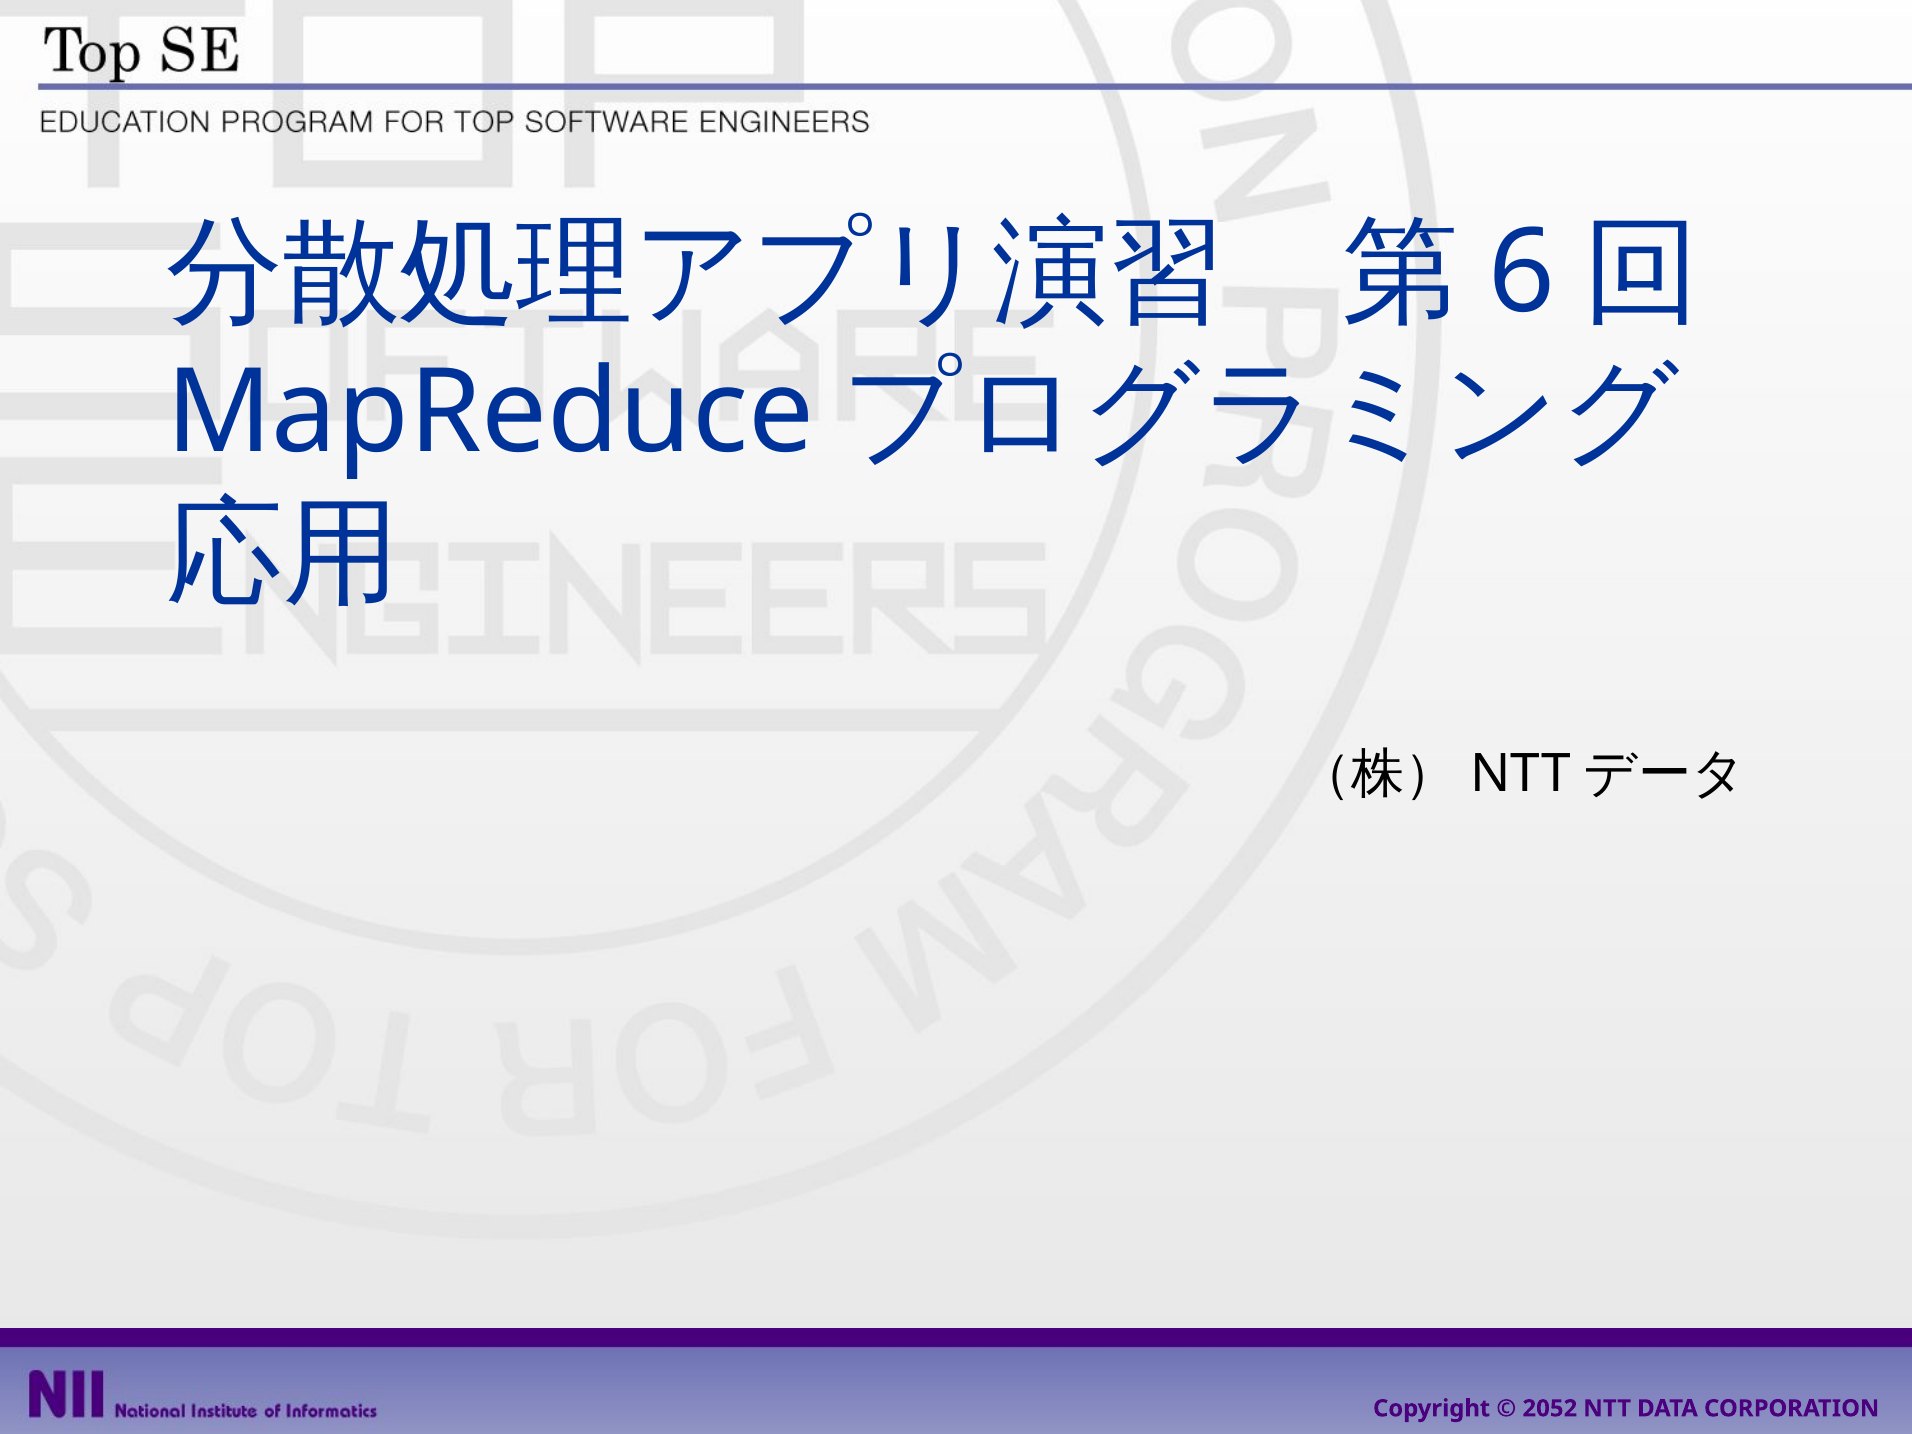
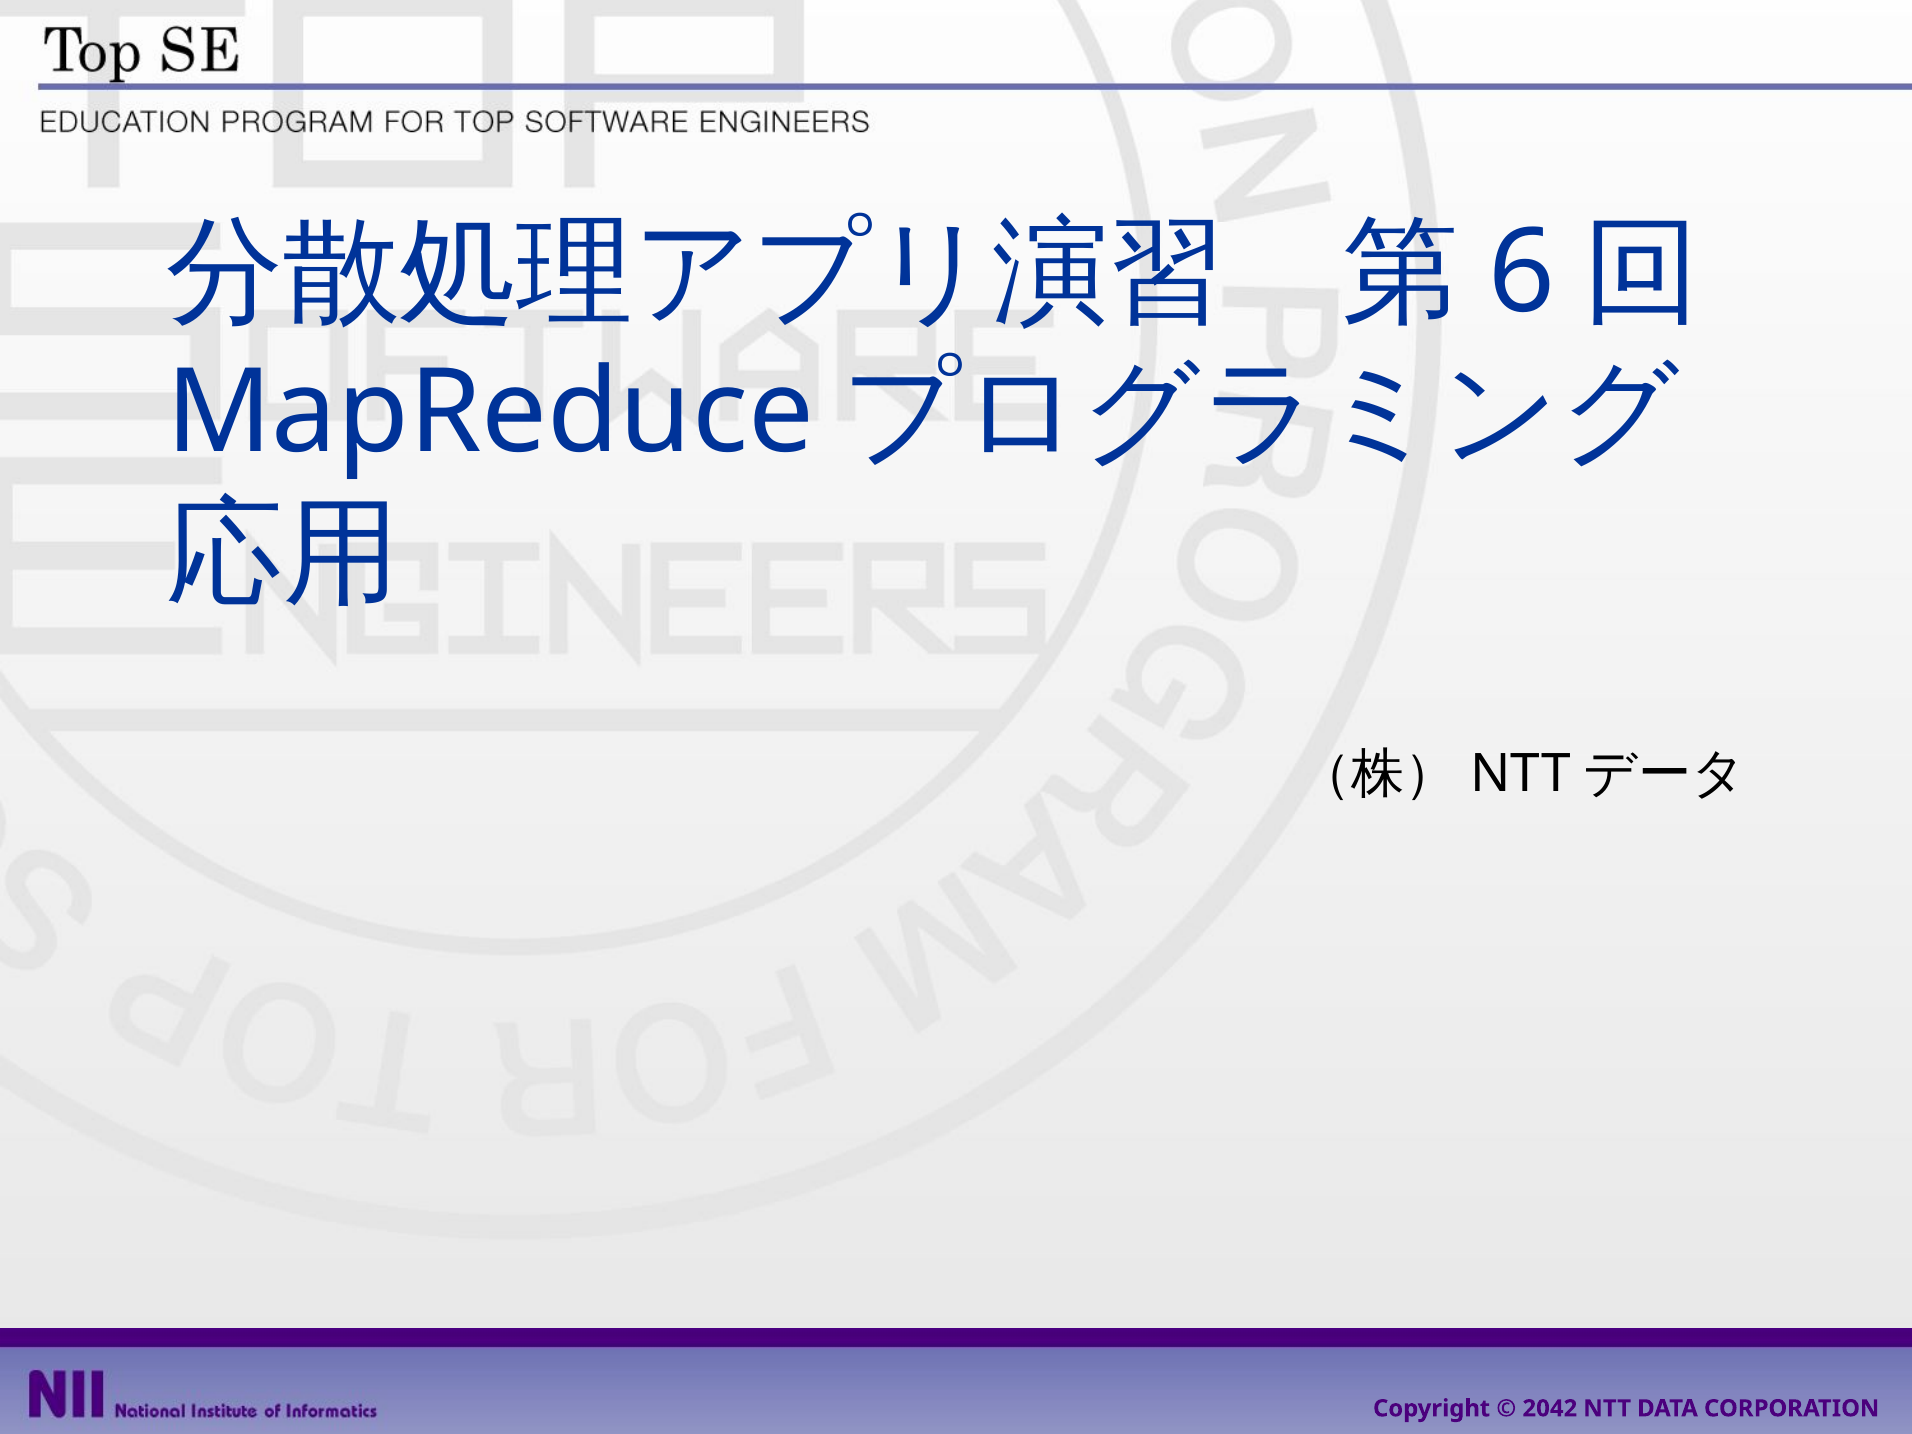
2052: 2052 -> 2042 (1550, 1408)
